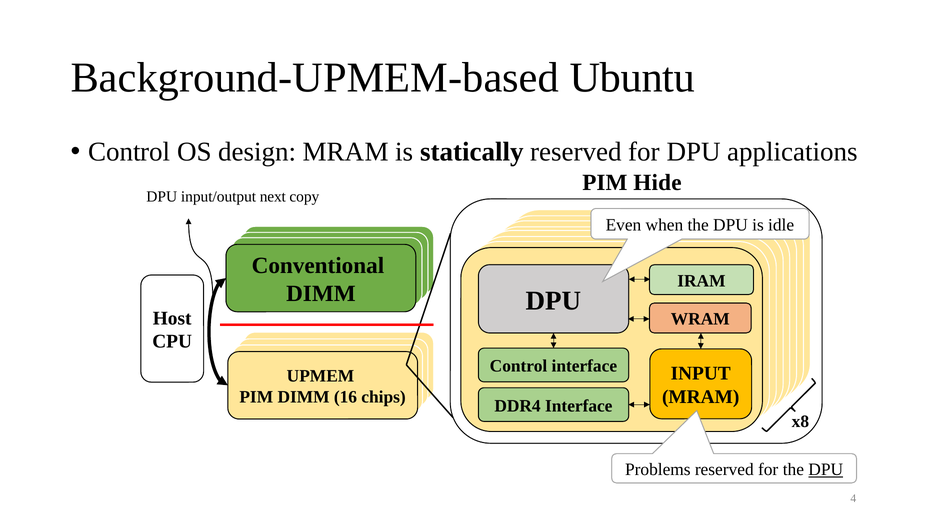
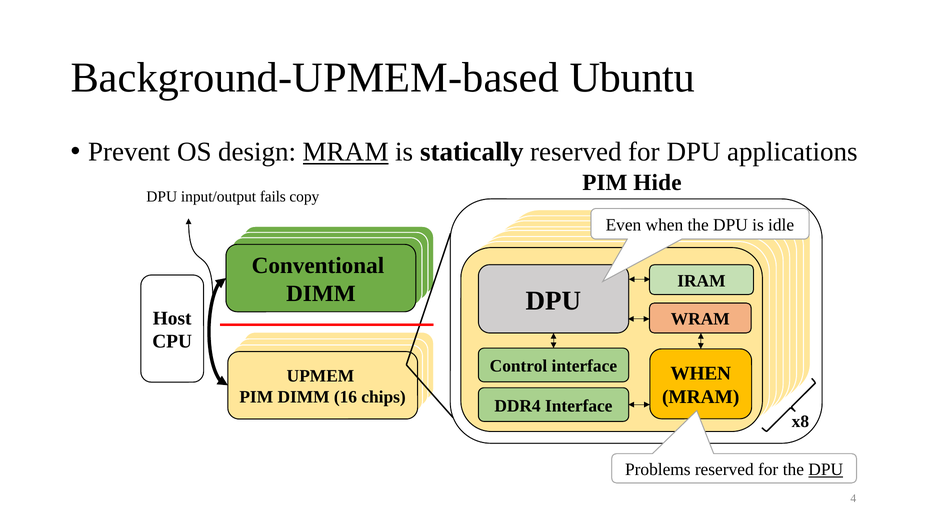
Control: Control -> Prevent (129, 152)
MRAM underline: none -> present (346, 152)
next: next -> fails (273, 196)
INPUT: INPUT -> WHEN (701, 373)
